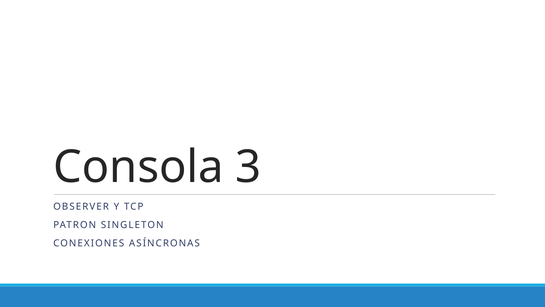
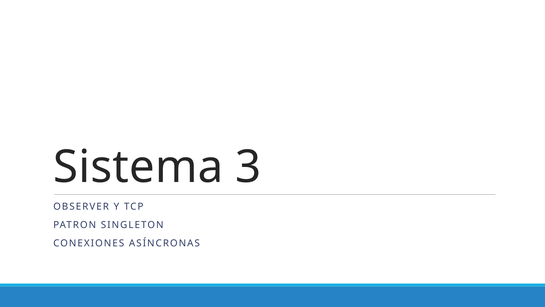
Consola: Consola -> Sistema (138, 167)
